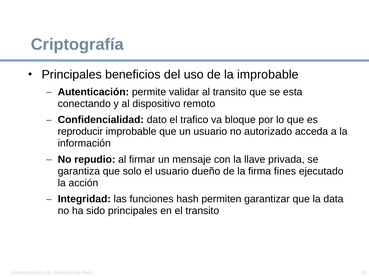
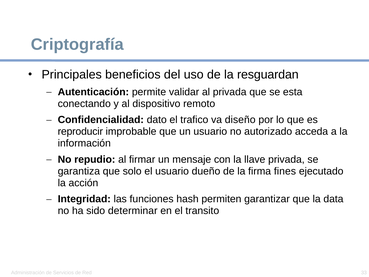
la improbable: improbable -> resguardan (268, 75)
al transito: transito -> privada (230, 92)
bloque: bloque -> diseño (240, 120)
sido principales: principales -> determinar (133, 211)
